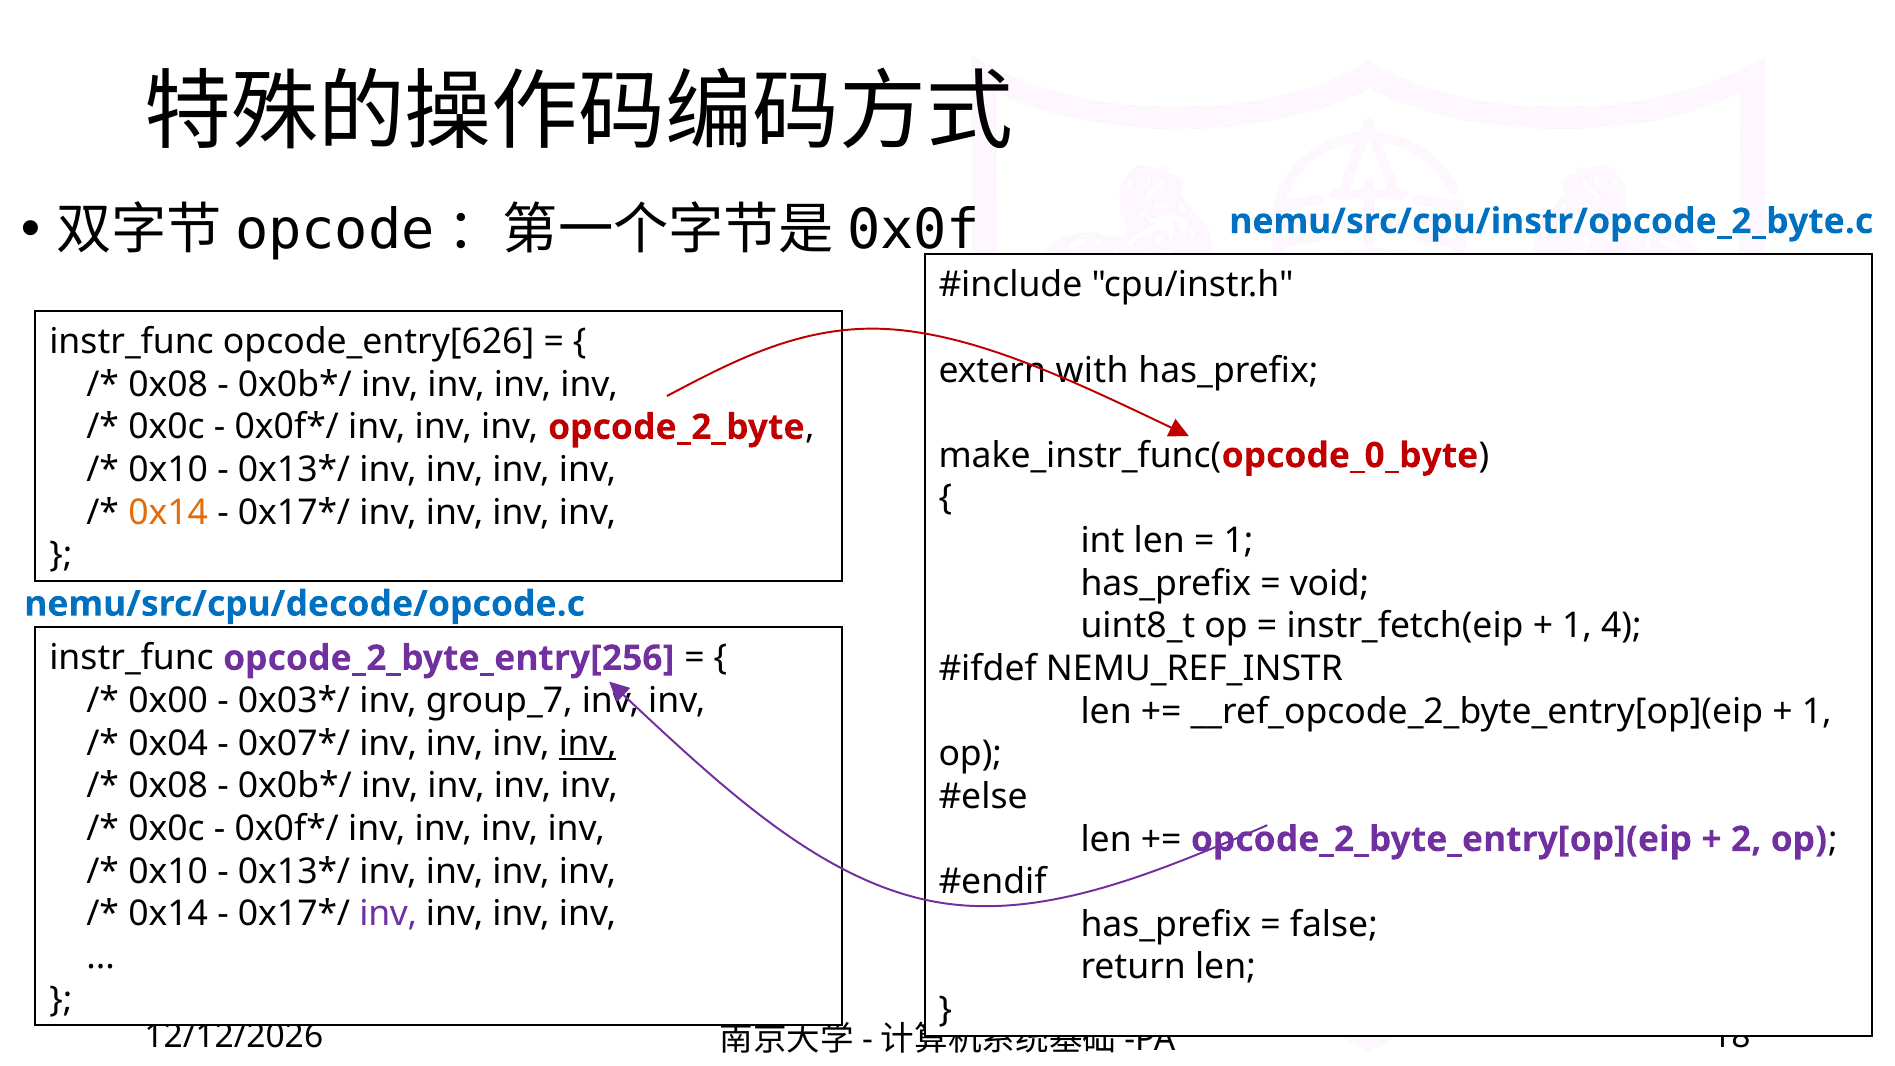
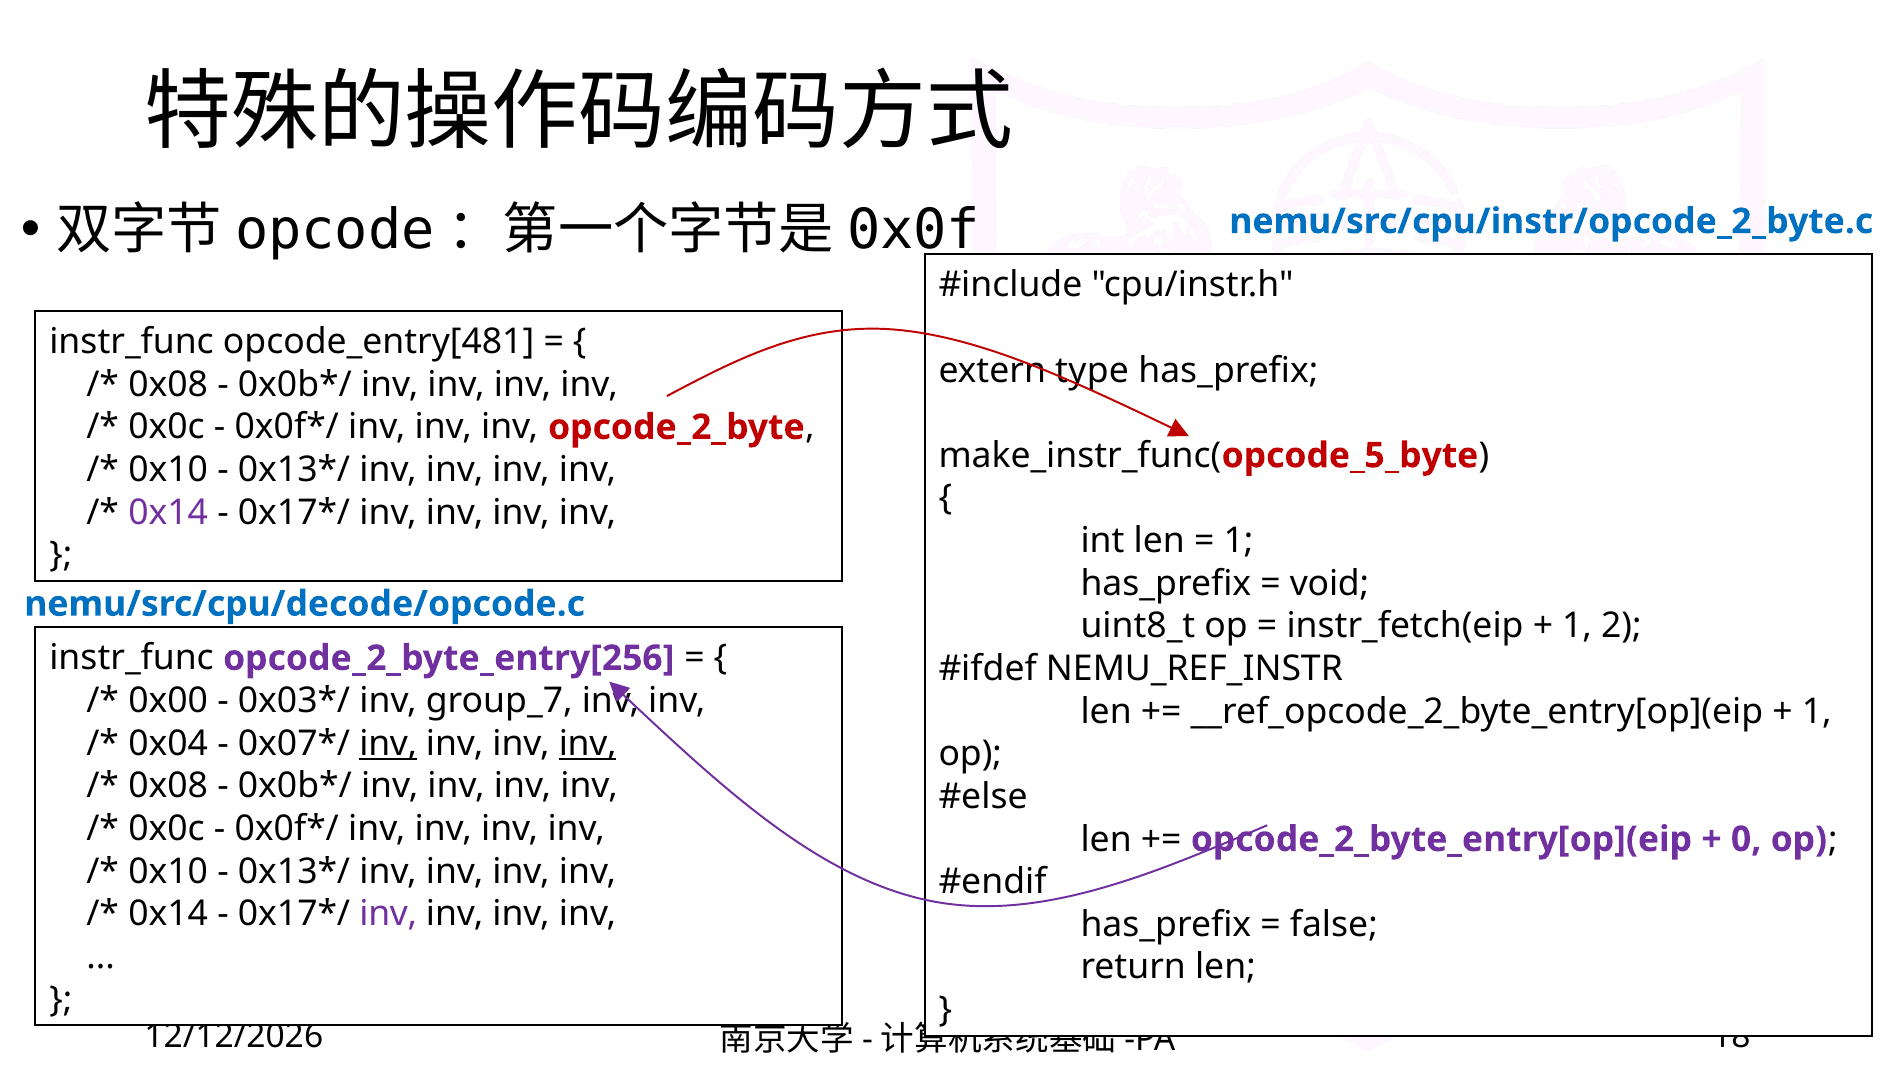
opcode_entry[626: opcode_entry[626 -> opcode_entry[481 (379, 342)
with: with -> type (1092, 370)
opcode_0_byte: opcode_0_byte -> opcode_5_byte (1350, 456)
0x14 colour: orange -> purple (168, 513)
4: 4 -> 2 (1621, 626)
inv underline: none -> present (388, 743)
2: 2 -> 0 (1746, 839)
